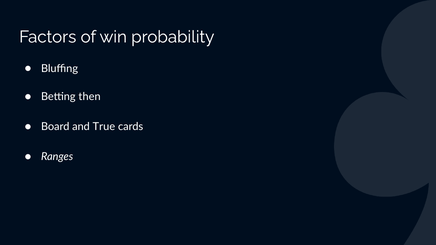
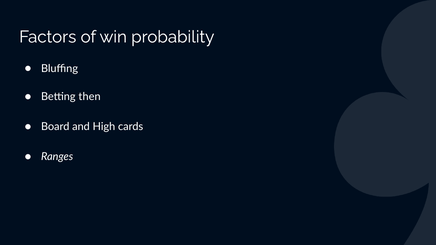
True: True -> High (104, 127)
